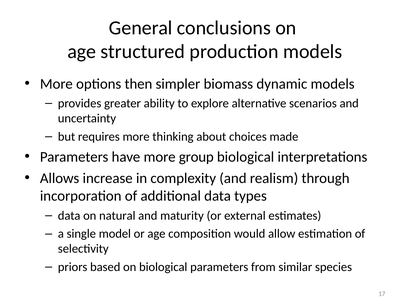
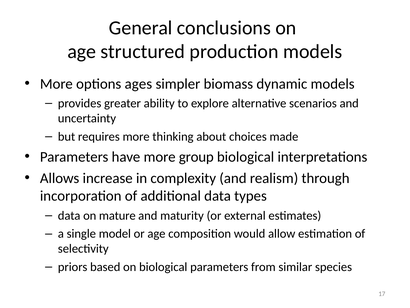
then: then -> ages (138, 84)
natural: natural -> mature (117, 215)
